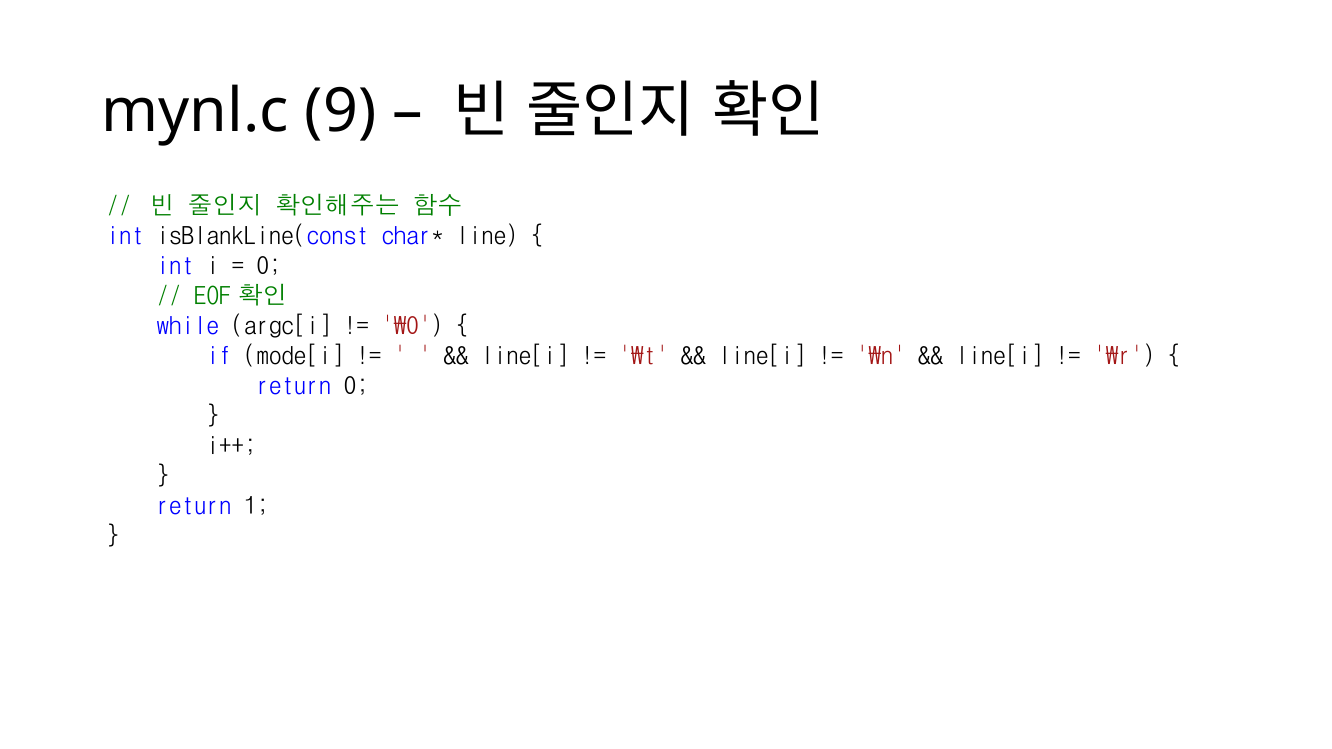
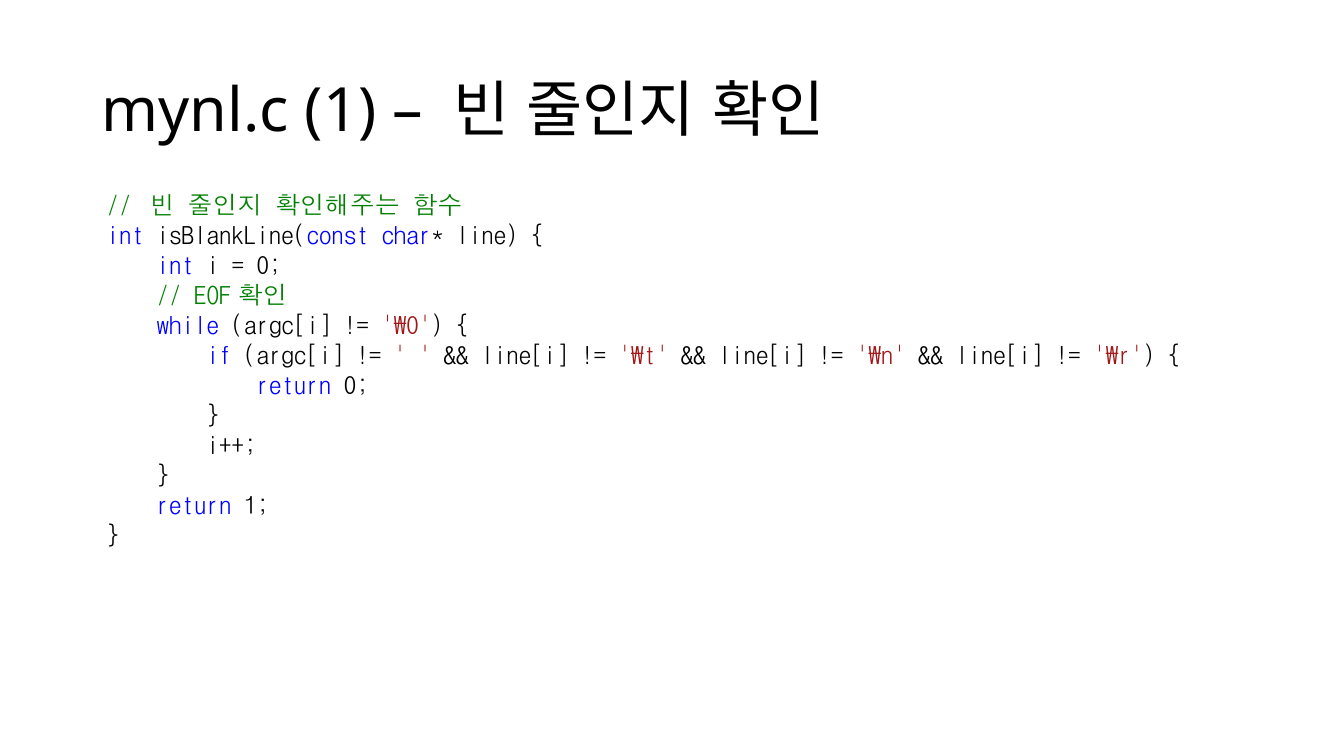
mynl.c 9: 9 -> 1 (341, 112)
if mode[i: mode[i -> argc[i (294, 356)
